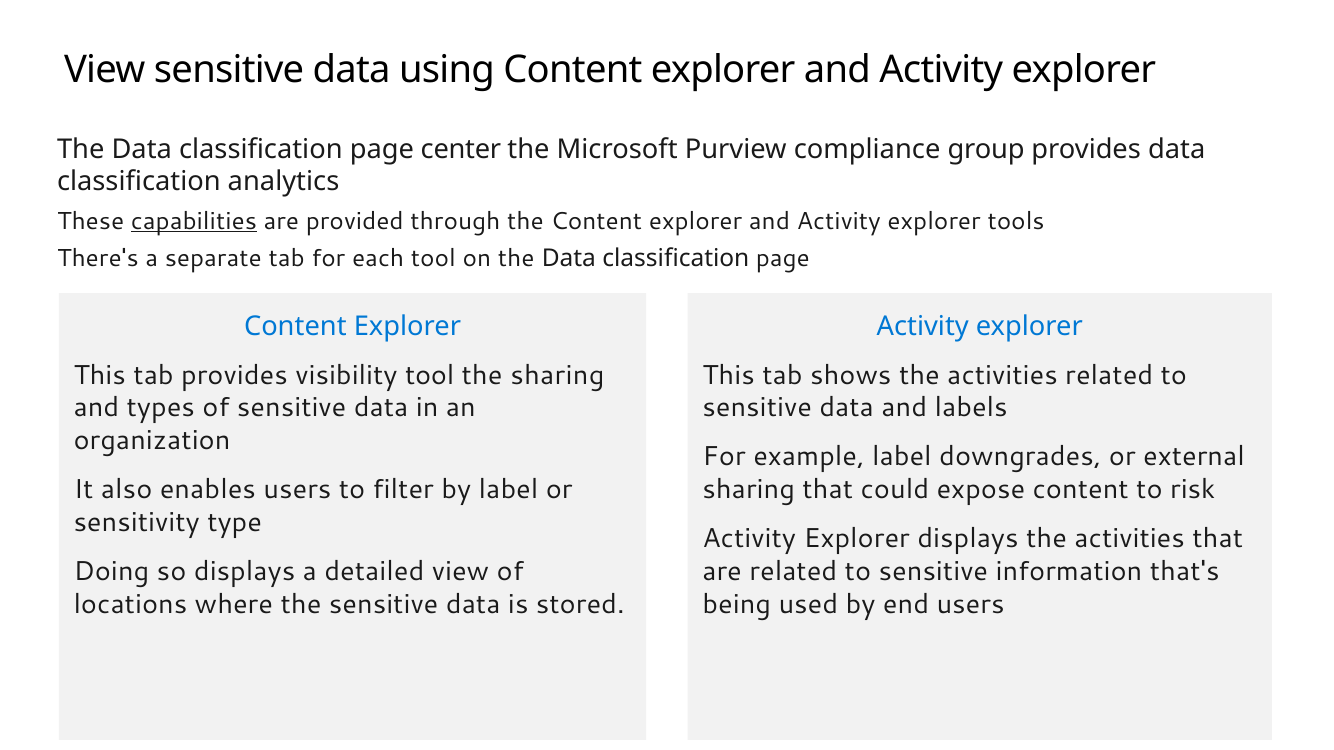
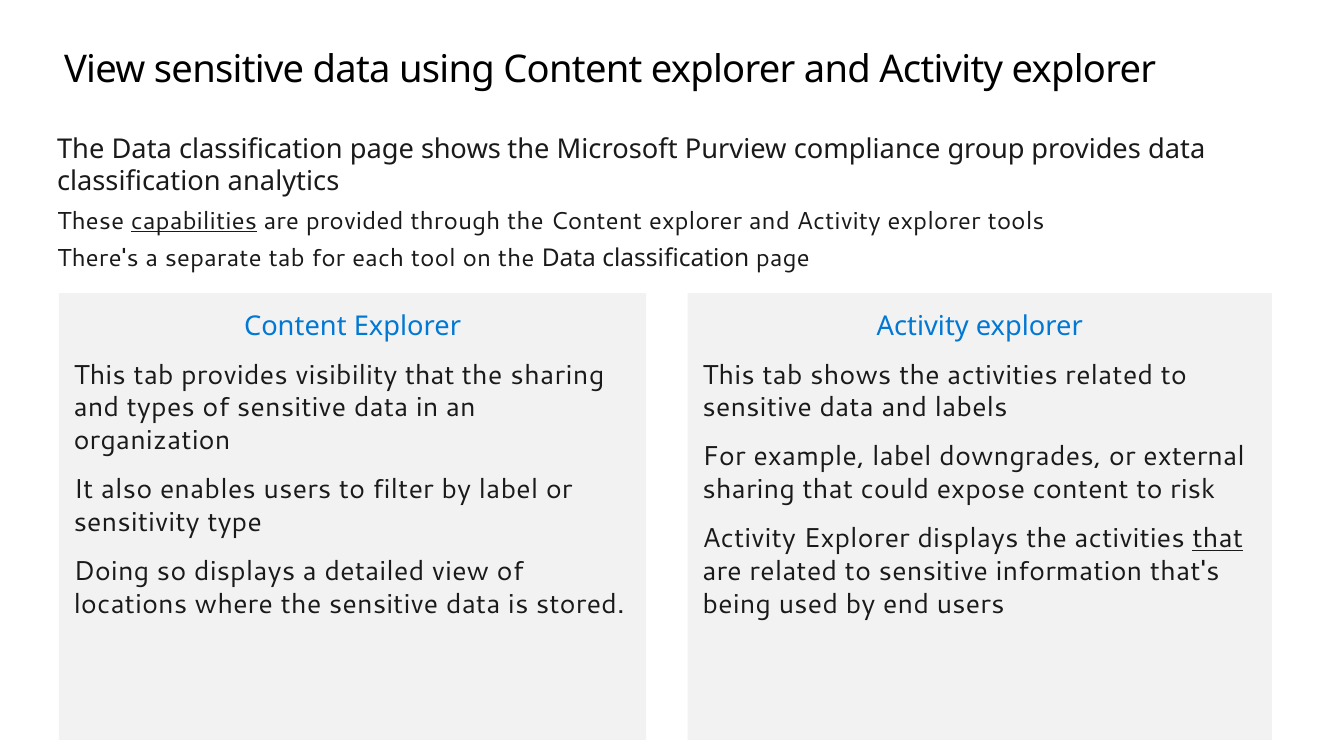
page center: center -> shows (461, 149)
visibility tool: tool -> that (430, 375)
that underline: none -> present (1218, 539)
